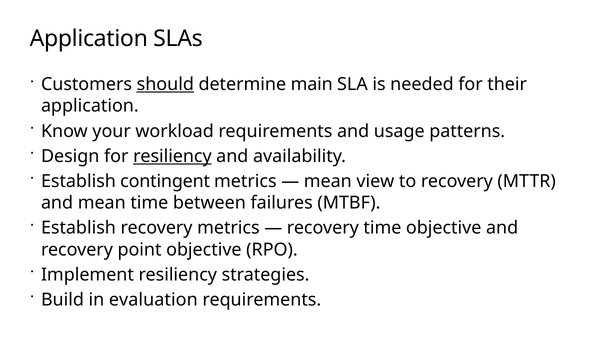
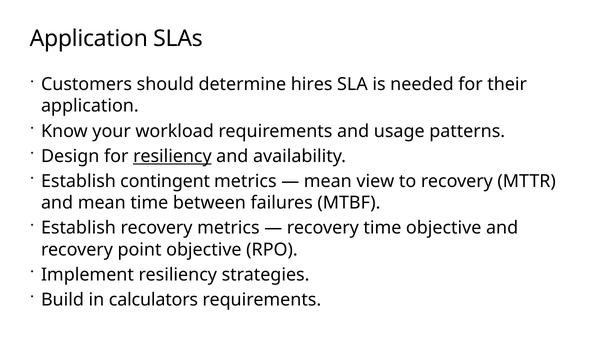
should underline: present -> none (165, 84)
main: main -> hires (312, 84)
evaluation: evaluation -> calculators (153, 300)
